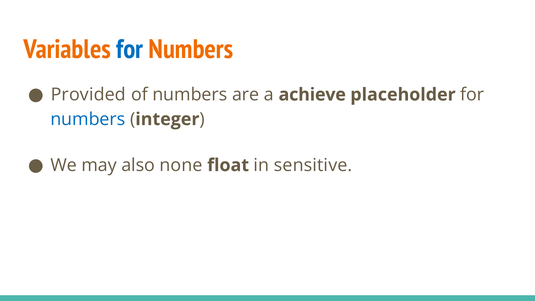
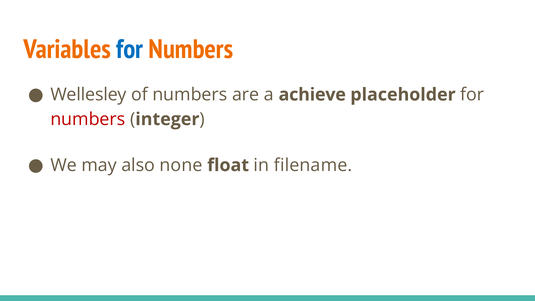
Provided: Provided -> Wellesley (88, 95)
numbers colour: blue -> red (88, 119)
sensitive: sensitive -> filename (313, 165)
